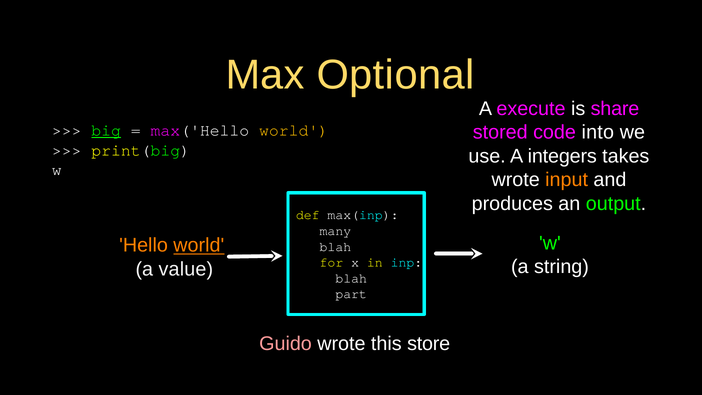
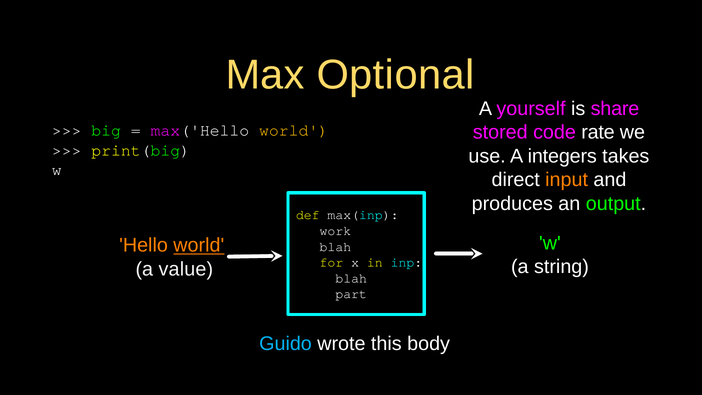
execute: execute -> yourself (531, 109)
into: into -> rate (598, 132)
big underline: present -> none (106, 130)
wrote: wrote -> direct (516, 180)
many: many -> work (335, 231)
Guido colour: pink -> light blue (286, 344)
store: store -> body (429, 344)
